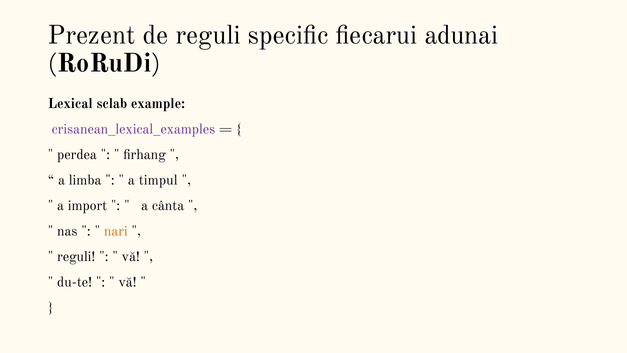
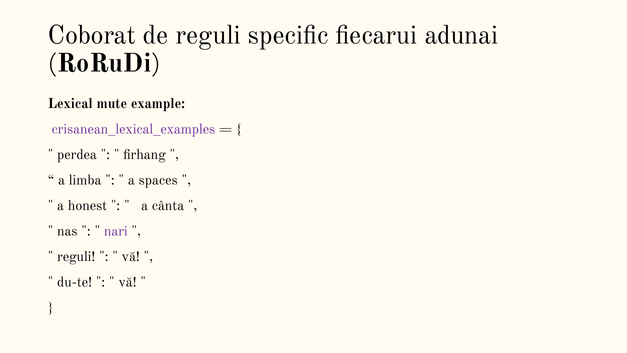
Prezent: Prezent -> Coborat (92, 35)
sclab: sclab -> mute (112, 104)
timpul: timpul -> spaces (158, 180)
import: import -> honest (87, 206)
nari colour: orange -> purple (116, 231)
